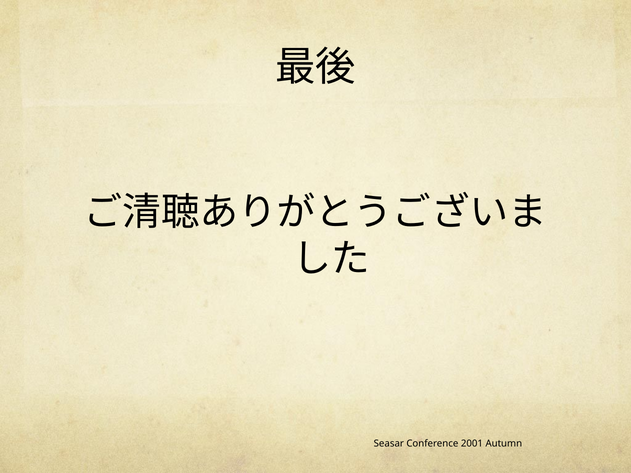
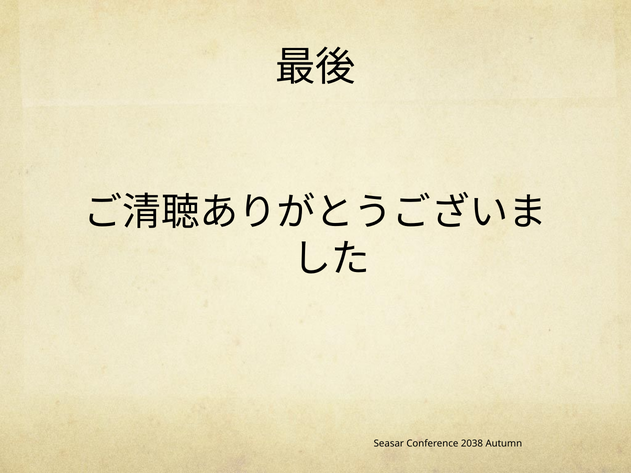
2001: 2001 -> 2038 (472, 444)
